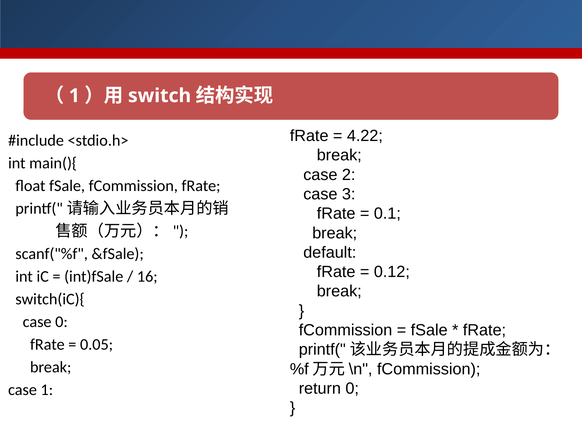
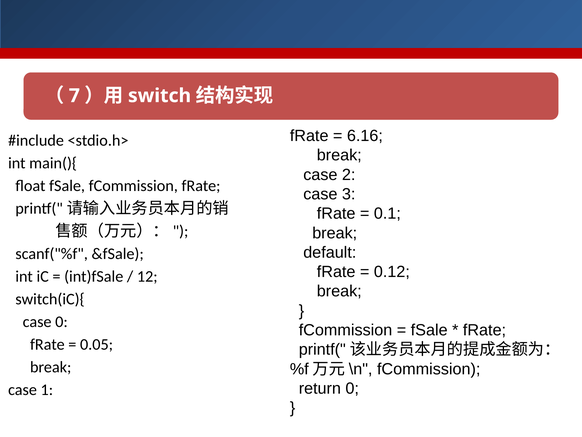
1: 1 -> 7 (74, 96)
4.22: 4.22 -> 6.16 (365, 136)
16: 16 -> 12 (147, 276)
